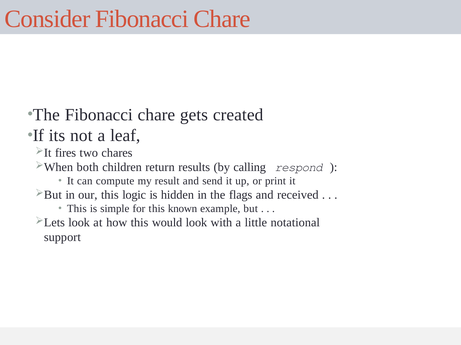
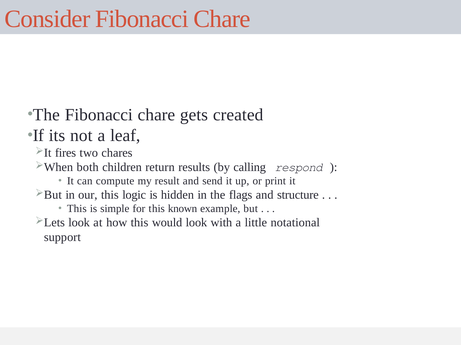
received: received -> structure (298, 195)
